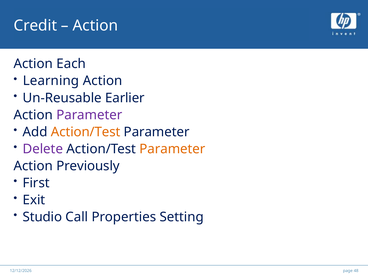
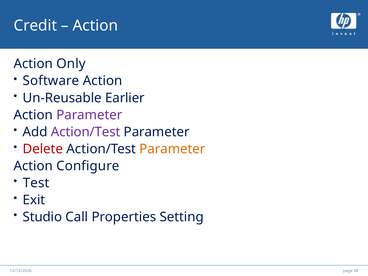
Each: Each -> Only (71, 64)
Learning: Learning -> Software (51, 81)
Action/Test colour: orange -> purple (86, 132)
Delete colour: purple -> red (43, 149)
Previously: Previously -> Configure (88, 166)
First: First -> Test (36, 183)
